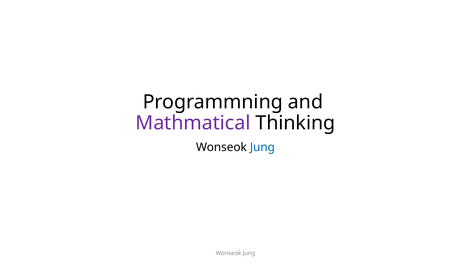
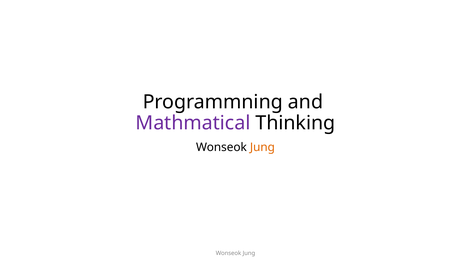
Jung colour: blue -> orange (262, 147)
